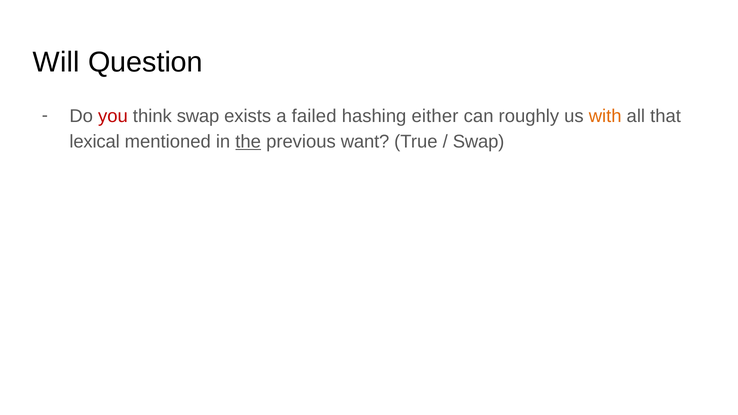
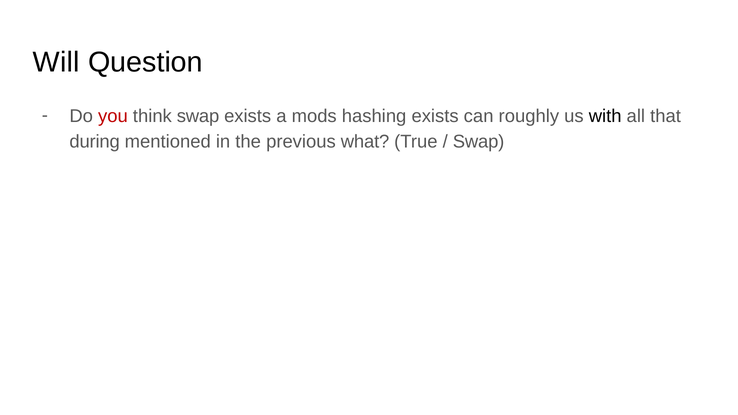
failed: failed -> mods (314, 116)
hashing either: either -> exists (435, 116)
with colour: orange -> black (605, 116)
lexical: lexical -> during (95, 142)
the underline: present -> none (248, 142)
want: want -> what (365, 142)
